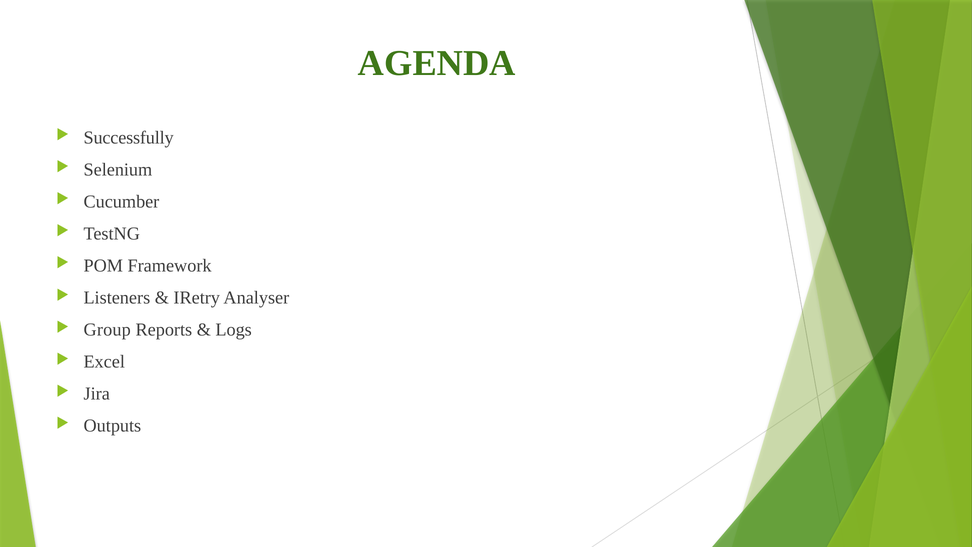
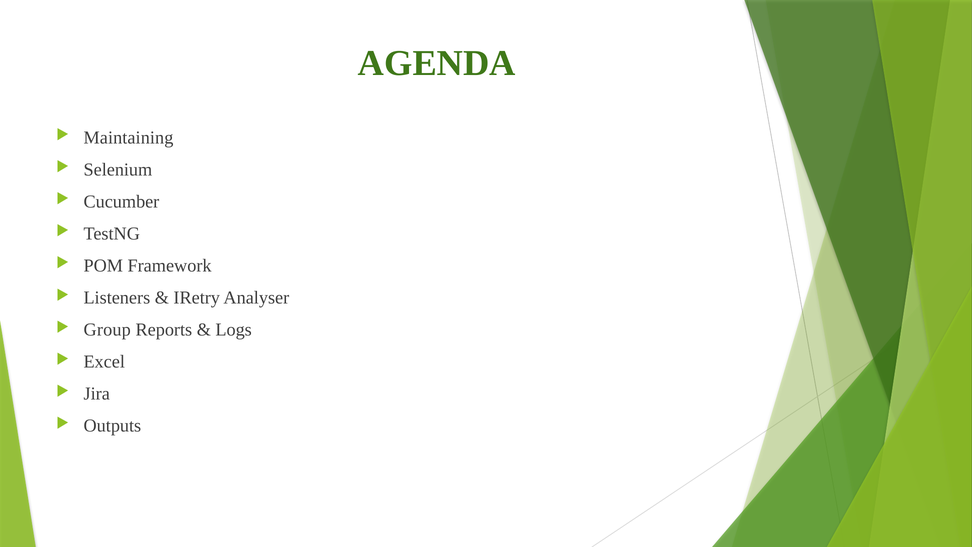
Successfully: Successfully -> Maintaining (128, 138)
